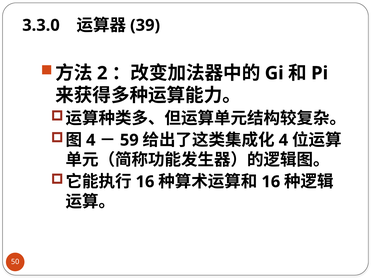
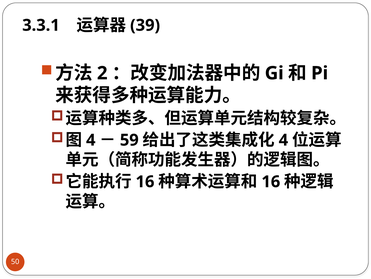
3.3.0: 3.3.0 -> 3.3.1 (41, 25)
